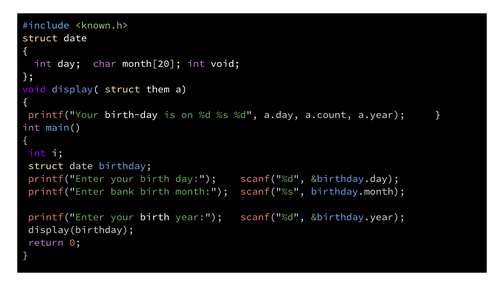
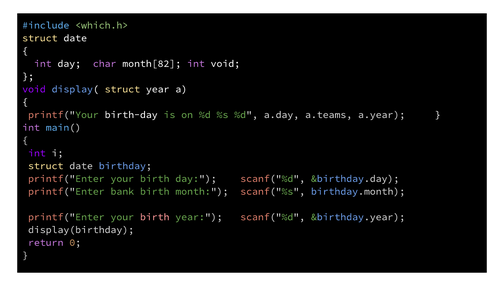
<known.h>: <known.h> -> <which.h> (102, 25)
month[20: month[20 -> month[82 (152, 63)
struct them: them -> year (158, 89)
a.count: a.count -> a.teams (329, 115)
birth colour: white -> pink (155, 217)
